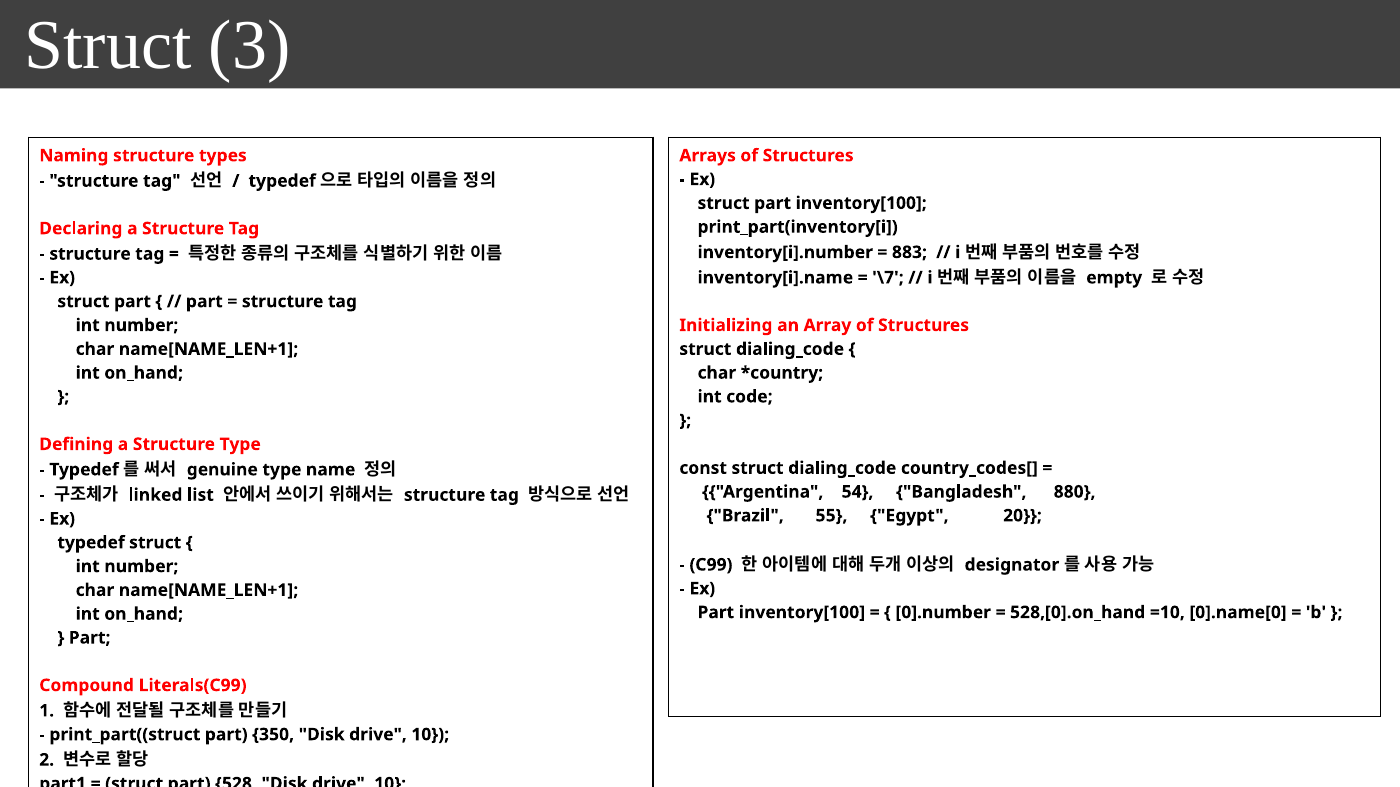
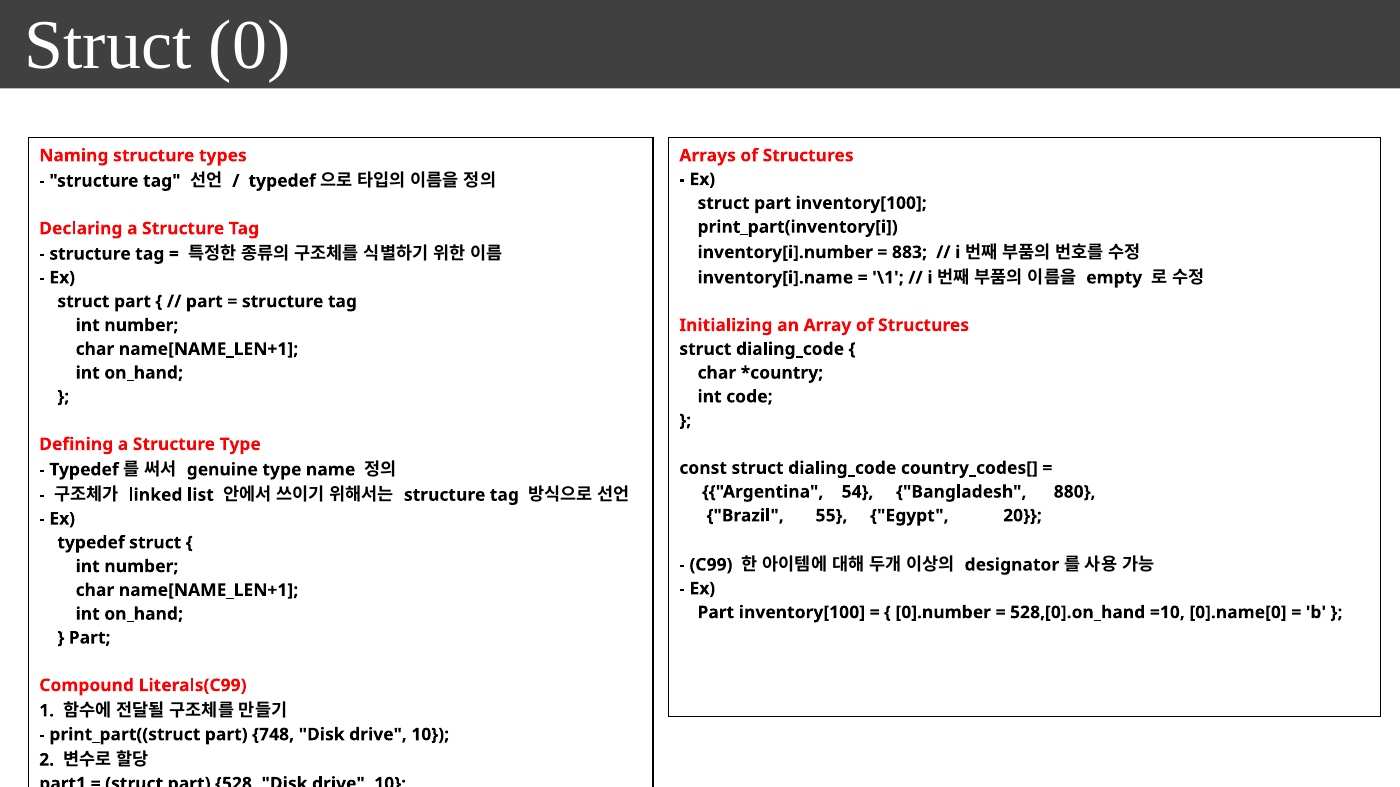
3: 3 -> 0 (250, 45)
\7: \7 -> \1 (888, 278)
350: 350 -> 748 (273, 735)
